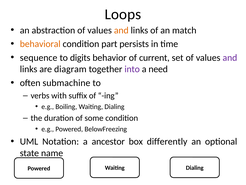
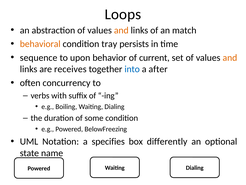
part: part -> tray (109, 44)
digits: digits -> upon (80, 58)
and colour: purple -> orange (230, 58)
diagram: diagram -> receives (70, 69)
into colour: purple -> blue (132, 69)
need: need -> after (158, 69)
submachine: submachine -> concurrency (67, 83)
ancestor: ancestor -> specifies (108, 141)
